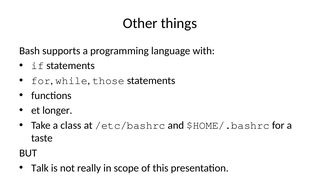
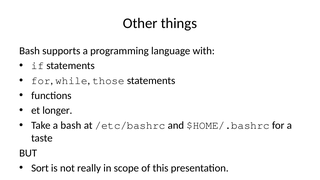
a class: class -> bash (71, 125)
Talk: Talk -> Sort (40, 168)
